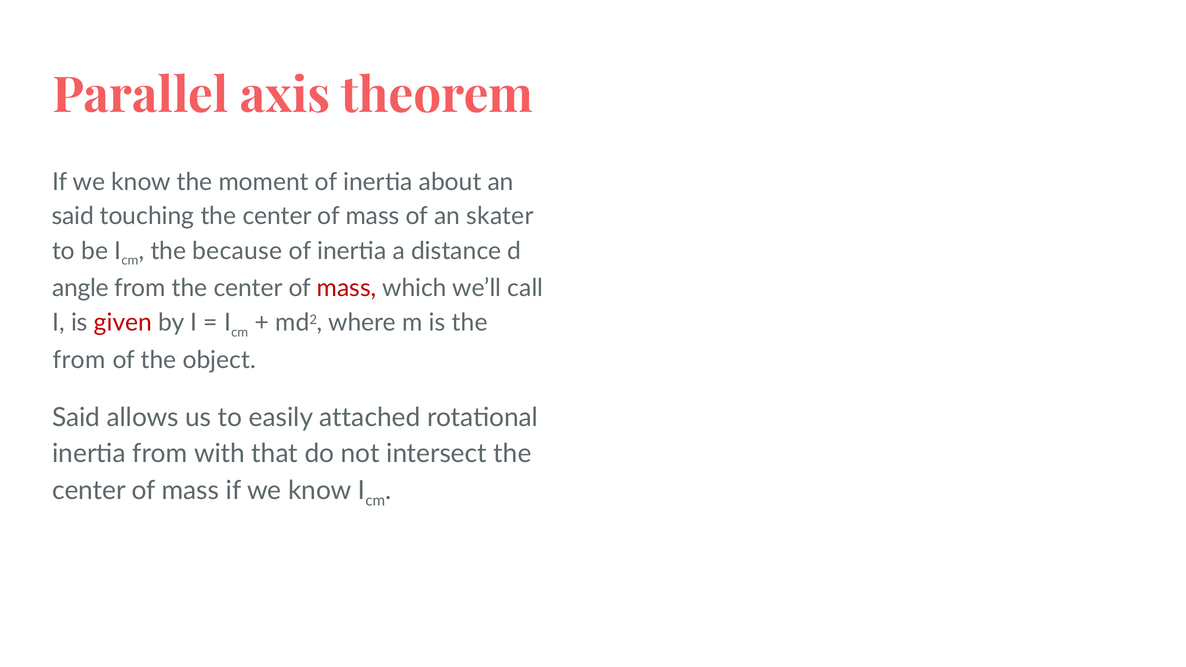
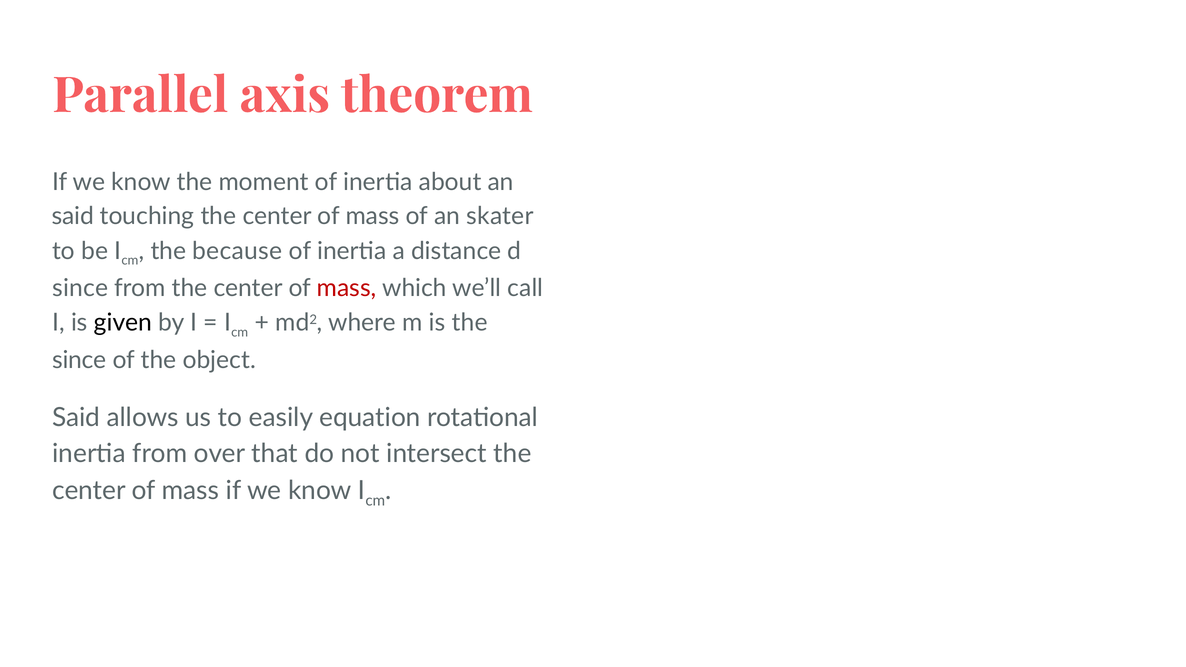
angle: angle -> since (80, 288)
given colour: red -> black (123, 323)
from: from -> since (79, 360)
attached: attached -> equation (370, 417)
with: with -> over (220, 454)
